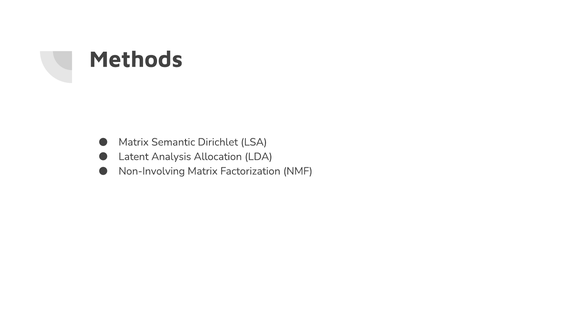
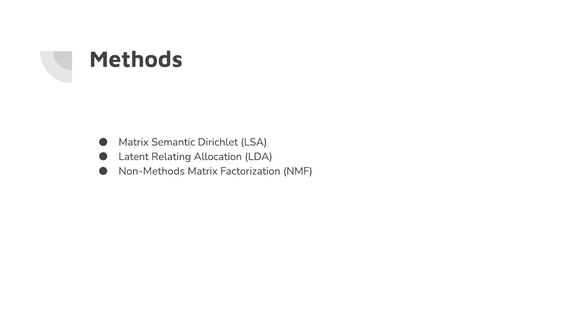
Analysis: Analysis -> Relating (171, 157)
Non-Involving: Non-Involving -> Non-Methods (152, 171)
